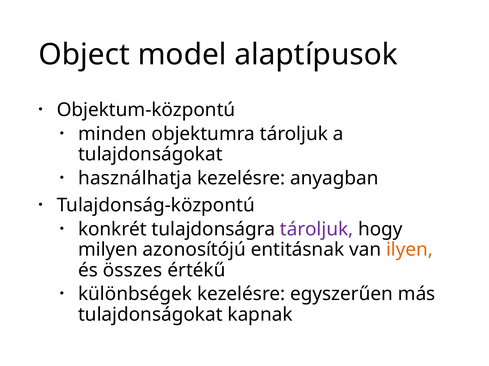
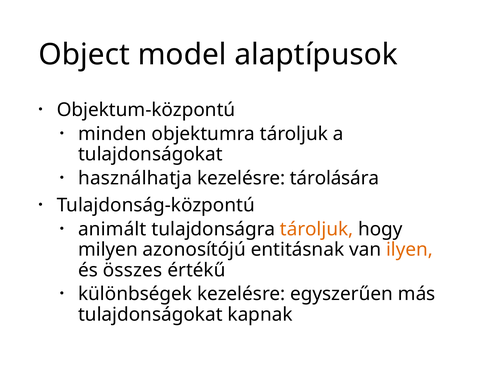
anyagban: anyagban -> tárolására (334, 178)
konkrét: konkrét -> animált (112, 230)
tároljuk colour: purple -> orange (317, 230)
